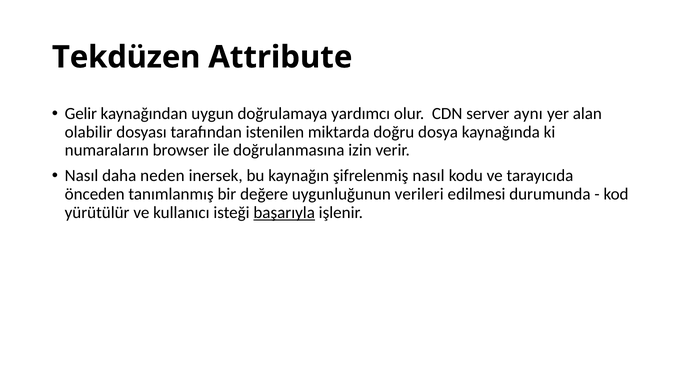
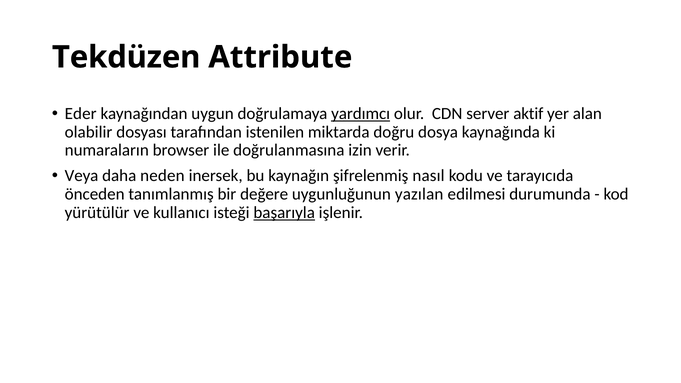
Gelir: Gelir -> Eder (81, 114)
yardımcı underline: none -> present (361, 114)
aynı: aynı -> aktif (528, 114)
Nasıl: Nasıl -> Veya (82, 176)
verileri: verileri -> yazılan (419, 194)
